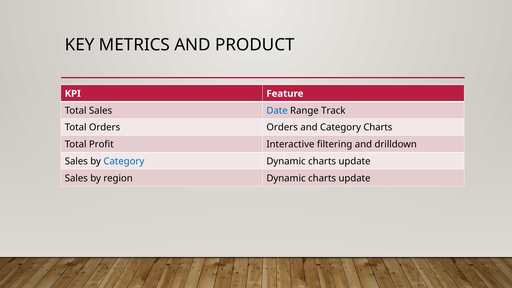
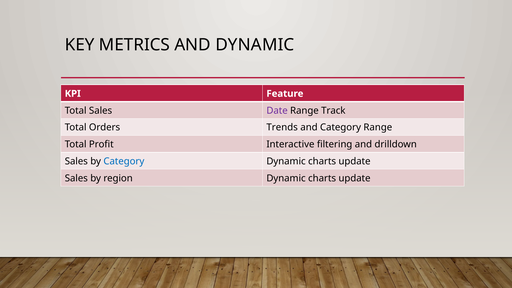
AND PRODUCT: PRODUCT -> DYNAMIC (255, 45)
Date colour: blue -> purple (277, 111)
Orders Orders: Orders -> Trends (282, 127)
Category Charts: Charts -> Range (378, 127)
